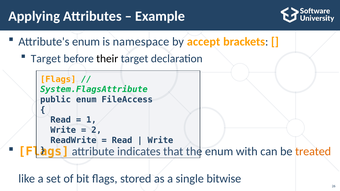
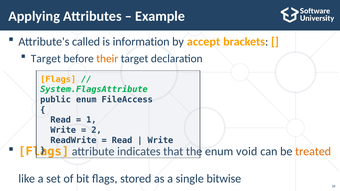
Attribute's enum: enum -> called (86, 42)
namespace: namespace -> information (141, 42)
their colour: black -> orange (107, 59)
with: with -> void (247, 152)
